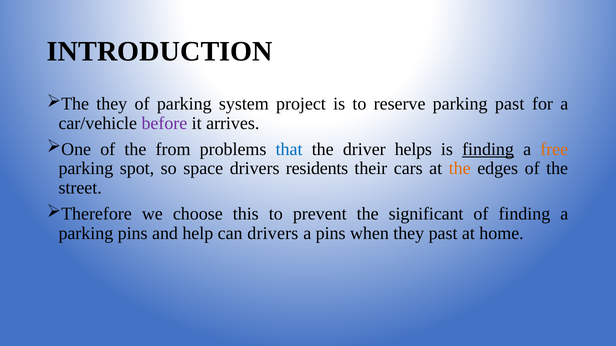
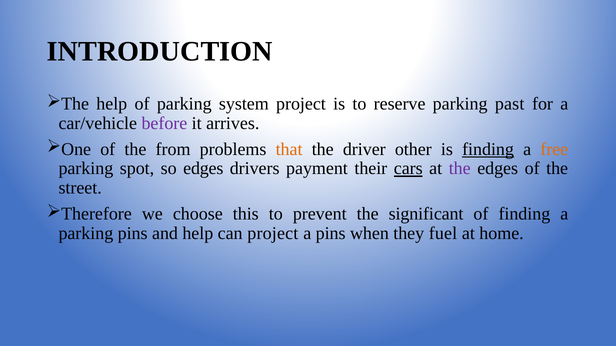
they: they -> help (112, 104)
that colour: blue -> orange (289, 149)
helps: helps -> other (413, 149)
so space: space -> edges (203, 169)
residents: residents -> payment (317, 169)
cars underline: none -> present (408, 169)
the colour: orange -> purple (460, 169)
can drivers: drivers -> project (273, 233)
they past: past -> fuel (443, 233)
